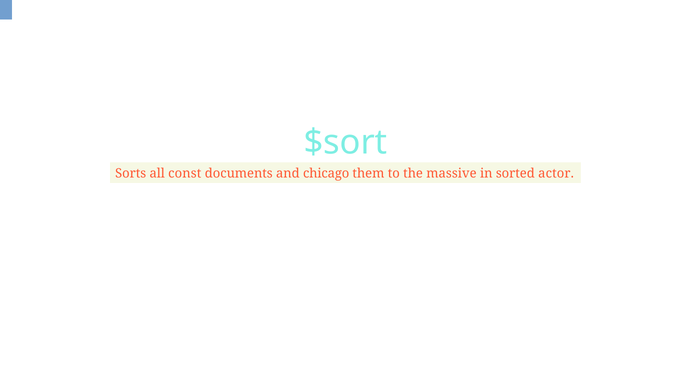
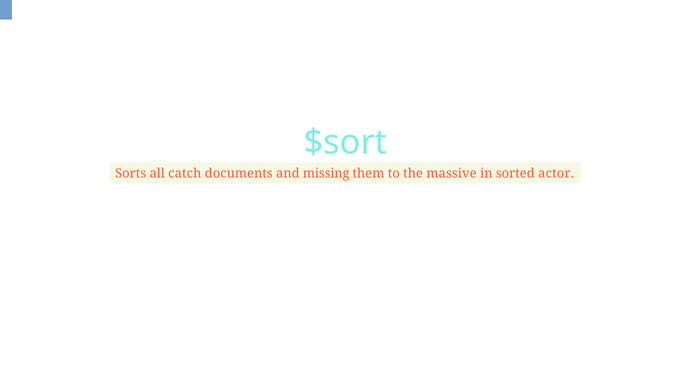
const: const -> catch (185, 173)
chicago: chicago -> missing (326, 173)
